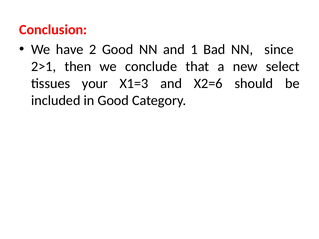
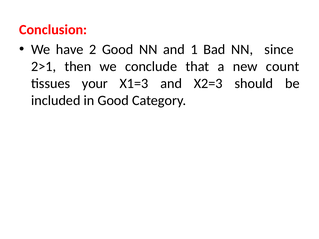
select: select -> count (283, 67)
X2=6: X2=6 -> X2=3 (208, 84)
